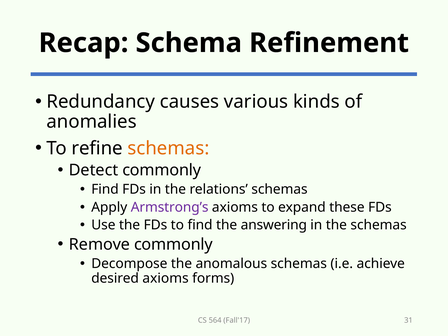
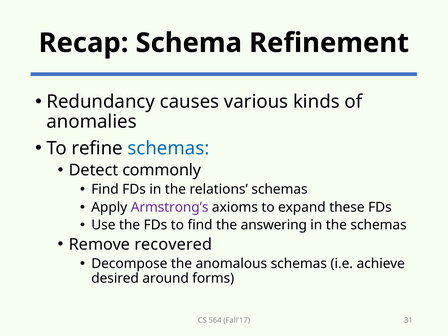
schemas colour: orange -> blue (168, 148)
Remove commonly: commonly -> recovered (173, 244)
desired axioms: axioms -> around (166, 278)
